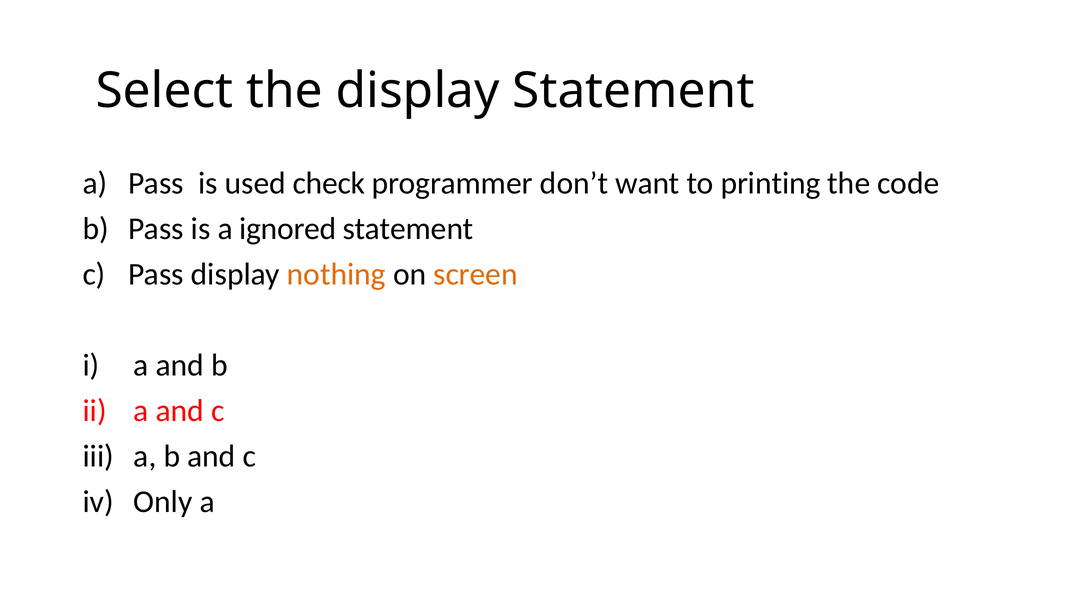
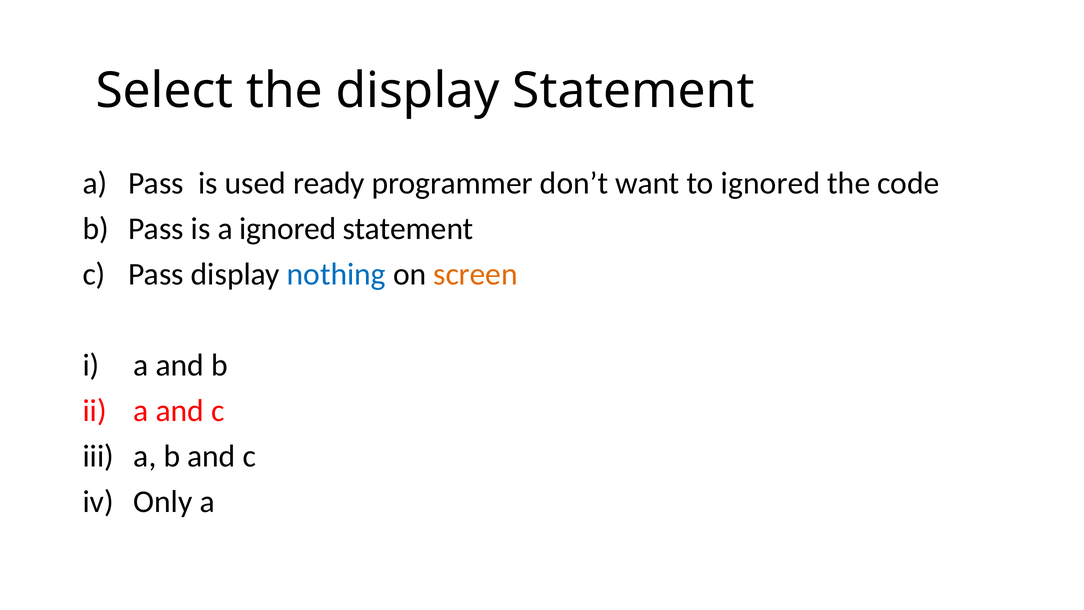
check: check -> ready (329, 183)
to printing: printing -> ignored (770, 183)
nothing colour: orange -> blue (336, 274)
